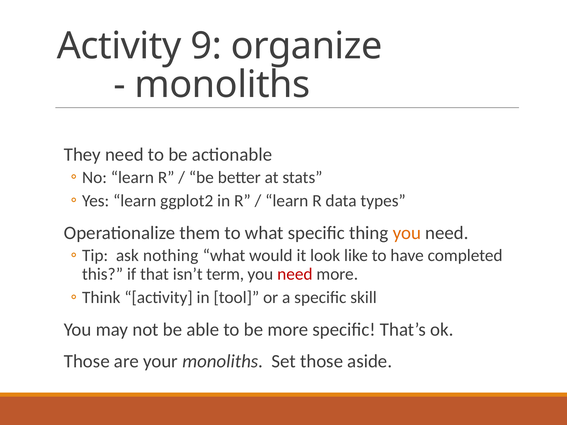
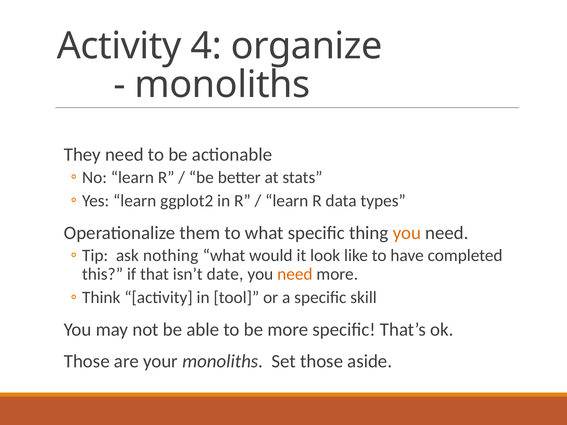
9: 9 -> 4 (206, 46)
term: term -> date (225, 274)
need colour: red -> orange (295, 274)
